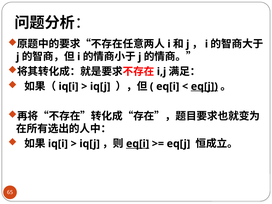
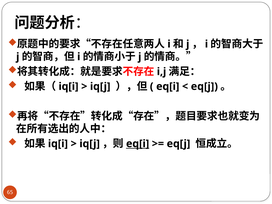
eq[j underline: present -> none (204, 86)
